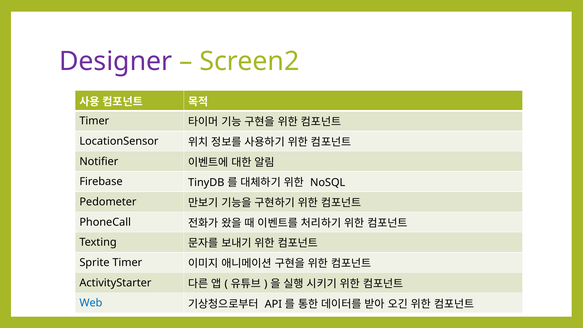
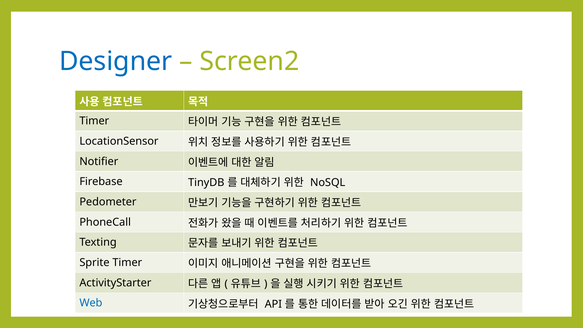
Designer colour: purple -> blue (116, 61)
